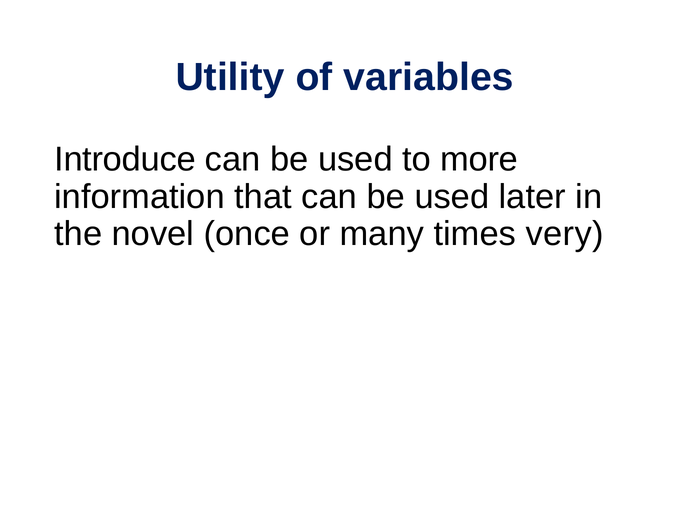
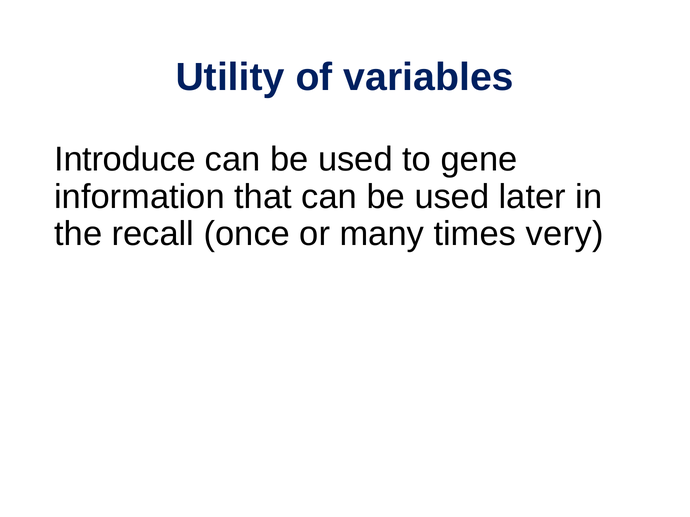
more: more -> gene (479, 160)
novel: novel -> recall (153, 234)
